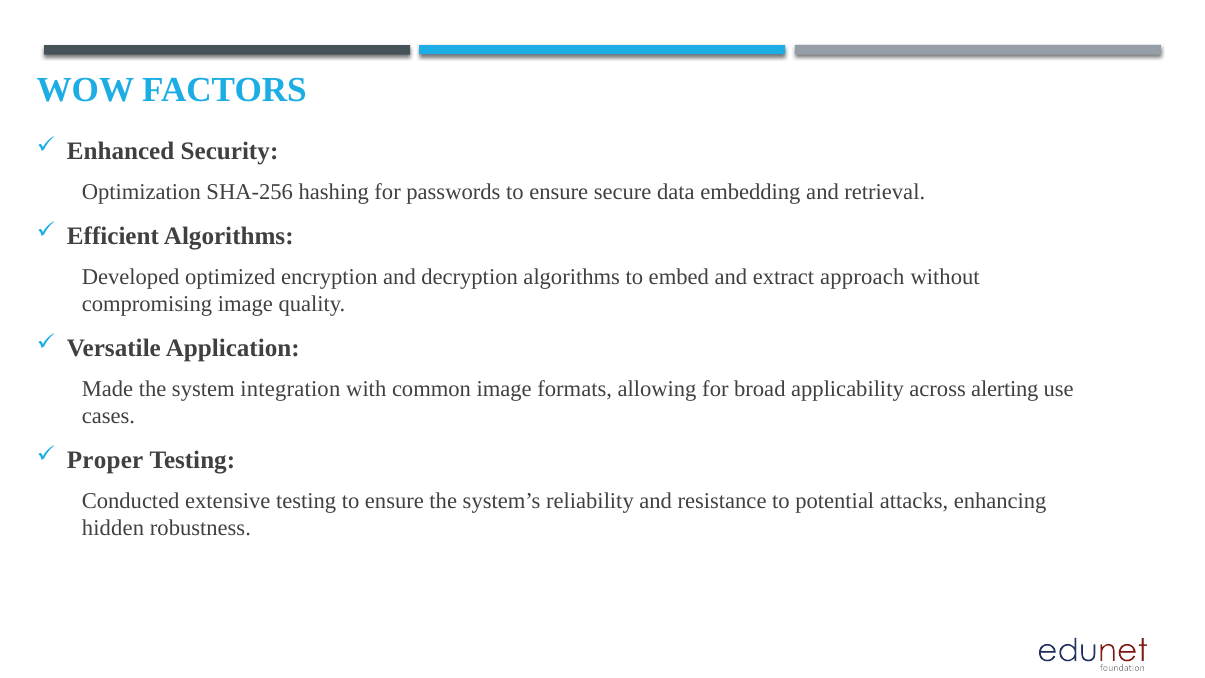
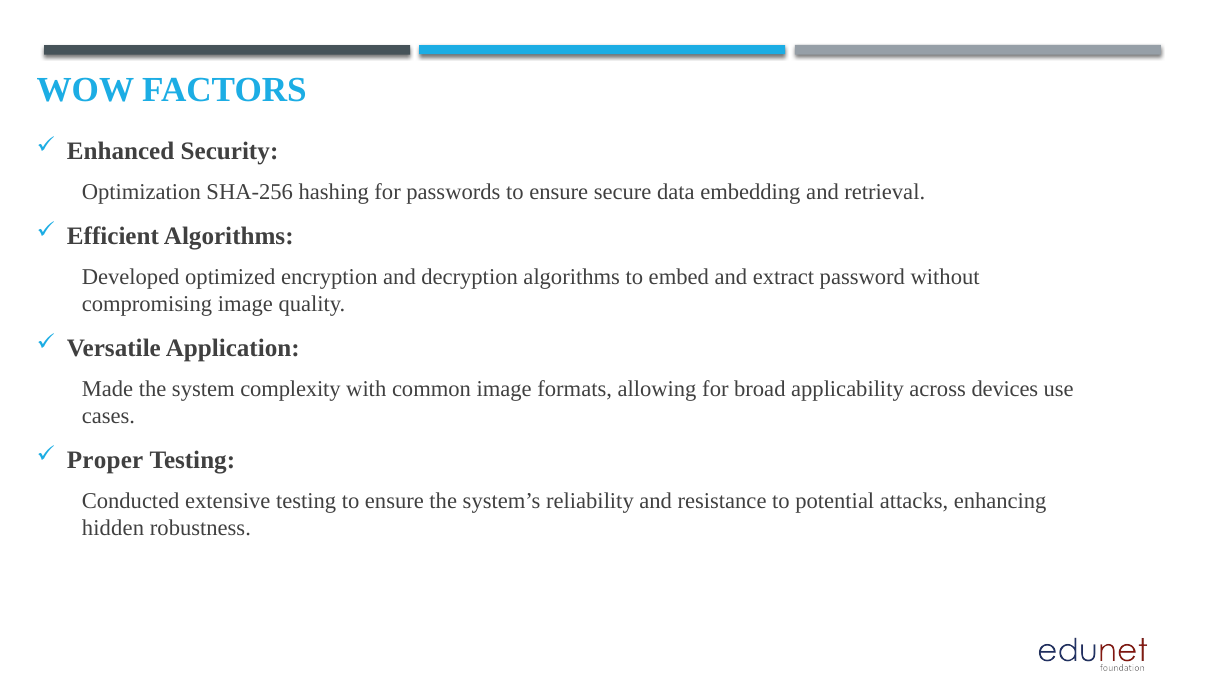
approach: approach -> password (862, 276)
integration: integration -> complexity (290, 388)
alerting: alerting -> devices (1005, 388)
